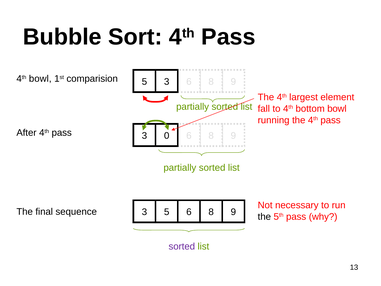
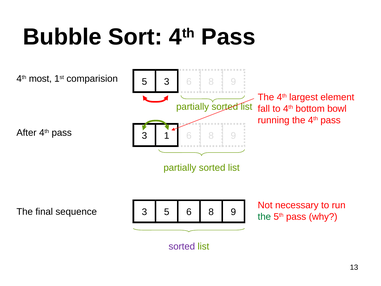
4th bowl: bowl -> most (40, 79)
0: 0 -> 1 (167, 136)
the colour: black -> green (264, 217)
